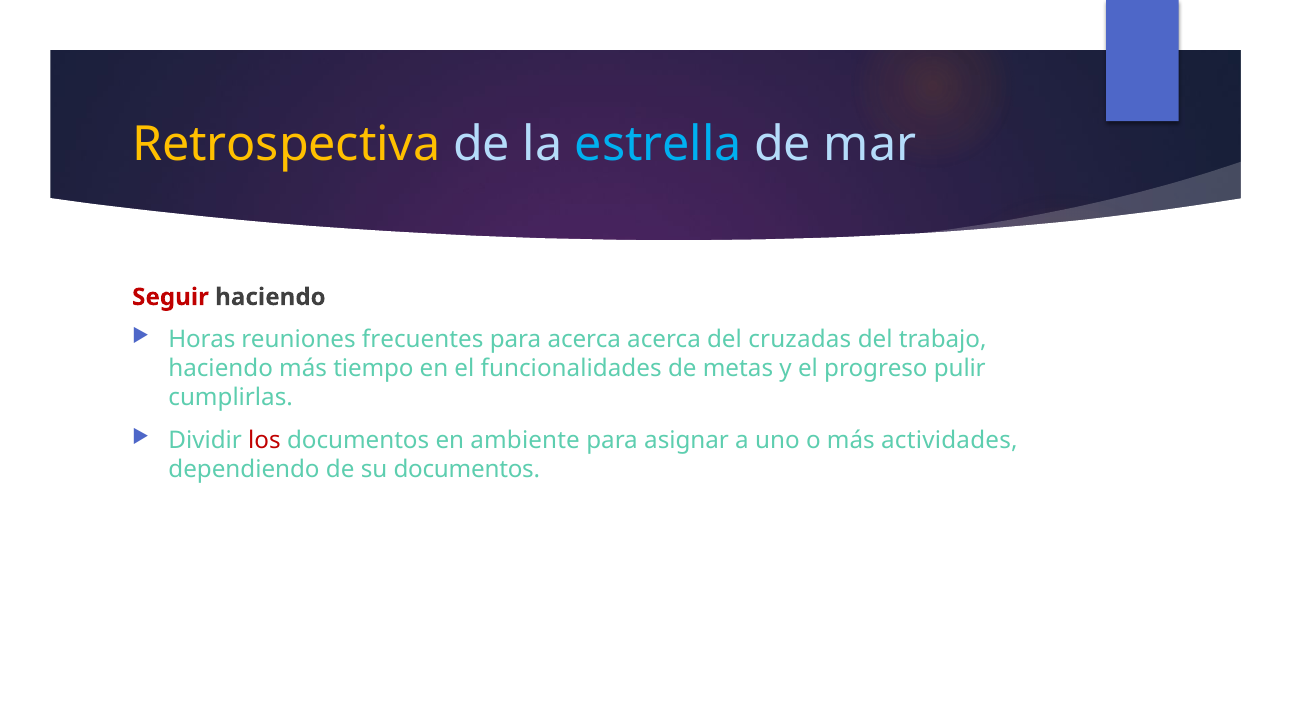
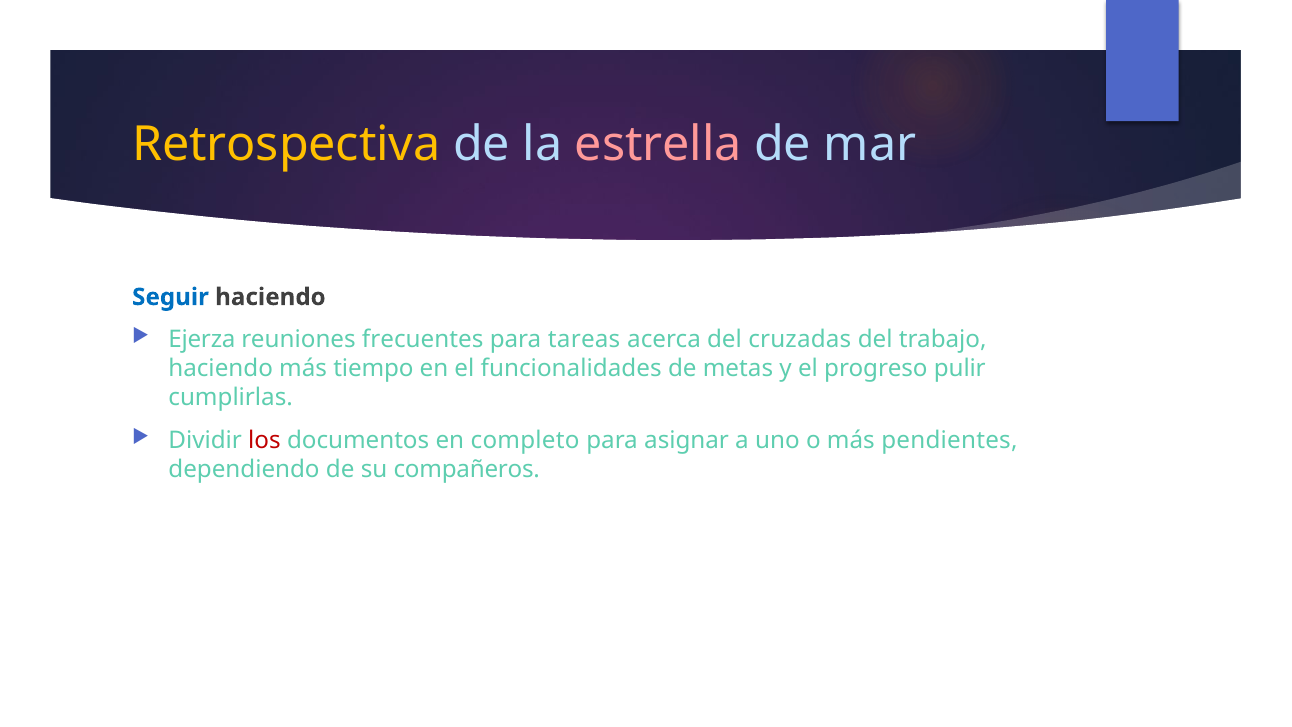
estrella colour: light blue -> pink (658, 144)
Seguir colour: red -> blue (170, 297)
Horas: Horas -> Ejerza (202, 340)
para acerca: acerca -> tareas (584, 340)
ambiente: ambiente -> completo (525, 440)
actividades: actividades -> pendientes (949, 440)
su documentos: documentos -> compañeros (467, 469)
